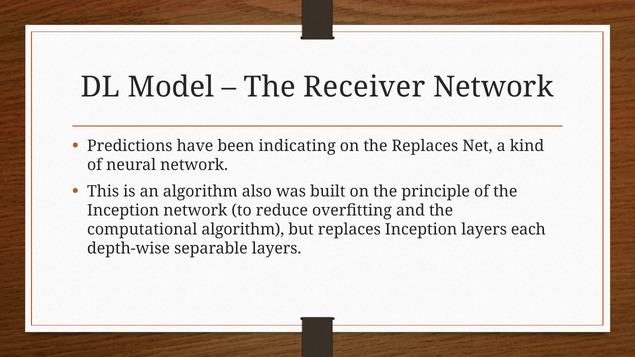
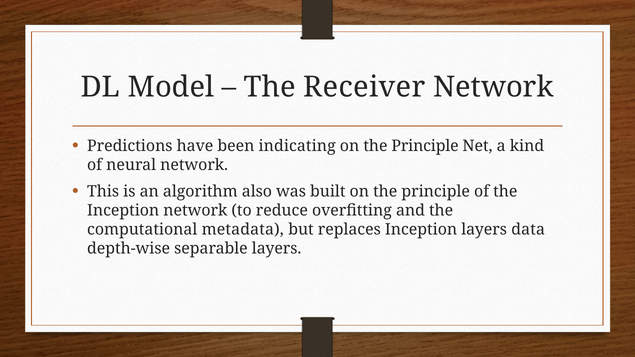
Replaces: Replaces -> Principle (425, 146)
computational algorithm: algorithm -> metadata (243, 230)
each: each -> data (528, 230)
